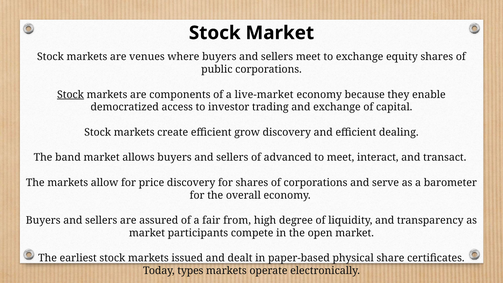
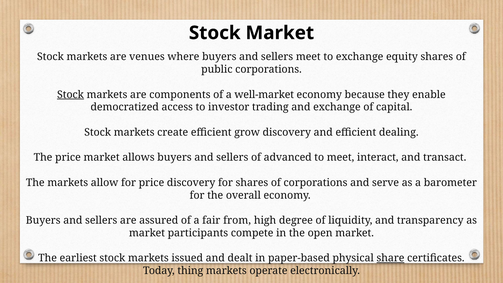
live-market: live-market -> well-market (264, 95)
The band: band -> price (68, 157)
share underline: none -> present (390, 258)
types: types -> thing (190, 271)
